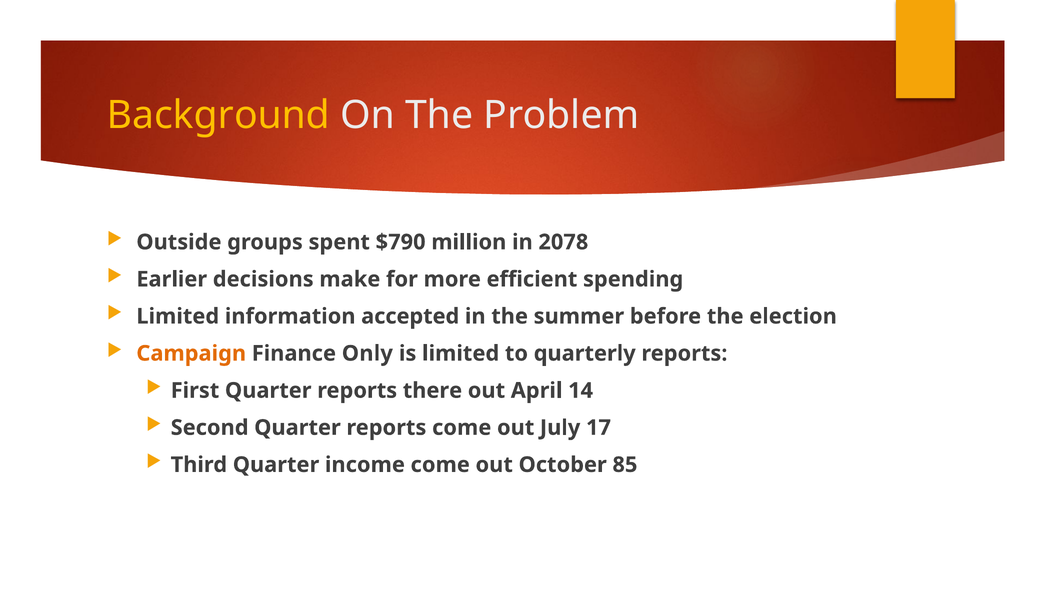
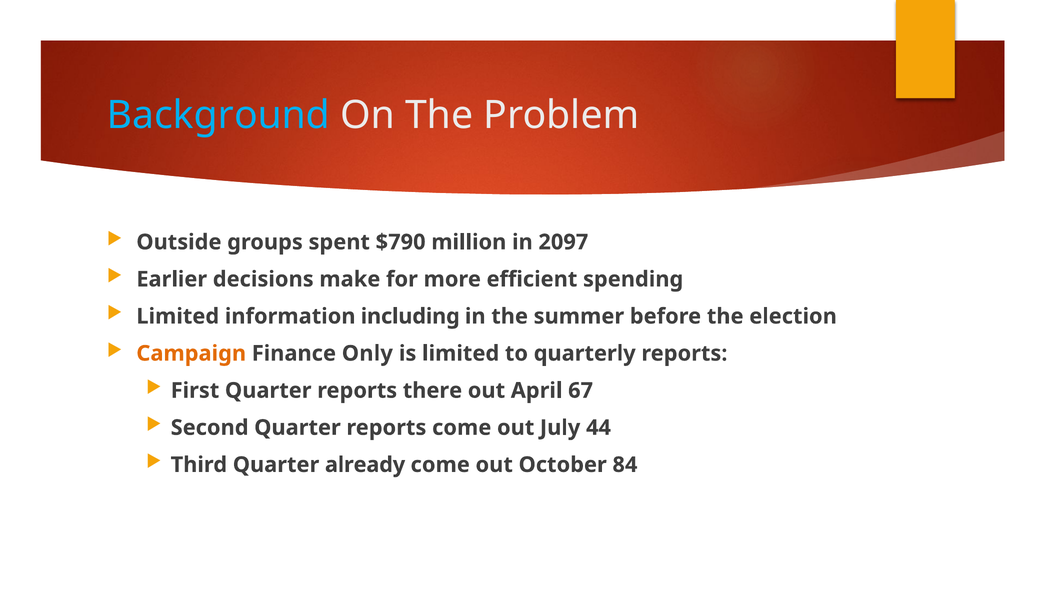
Background colour: yellow -> light blue (219, 115)
2078: 2078 -> 2097 (563, 242)
accepted: accepted -> including (410, 316)
14: 14 -> 67 (581, 390)
17: 17 -> 44 (599, 427)
income: income -> already (365, 464)
85: 85 -> 84 (625, 464)
